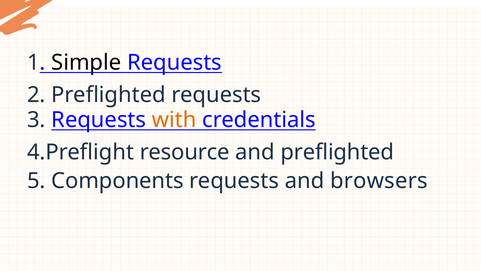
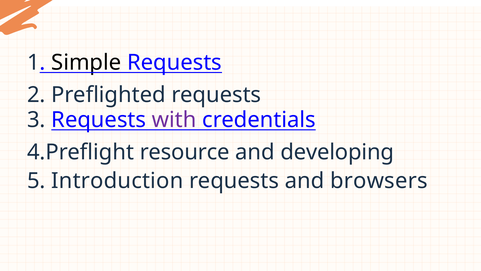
with colour: orange -> purple (174, 120)
and preflighted: preflighted -> developing (337, 152)
Components: Components -> Introduction (117, 181)
